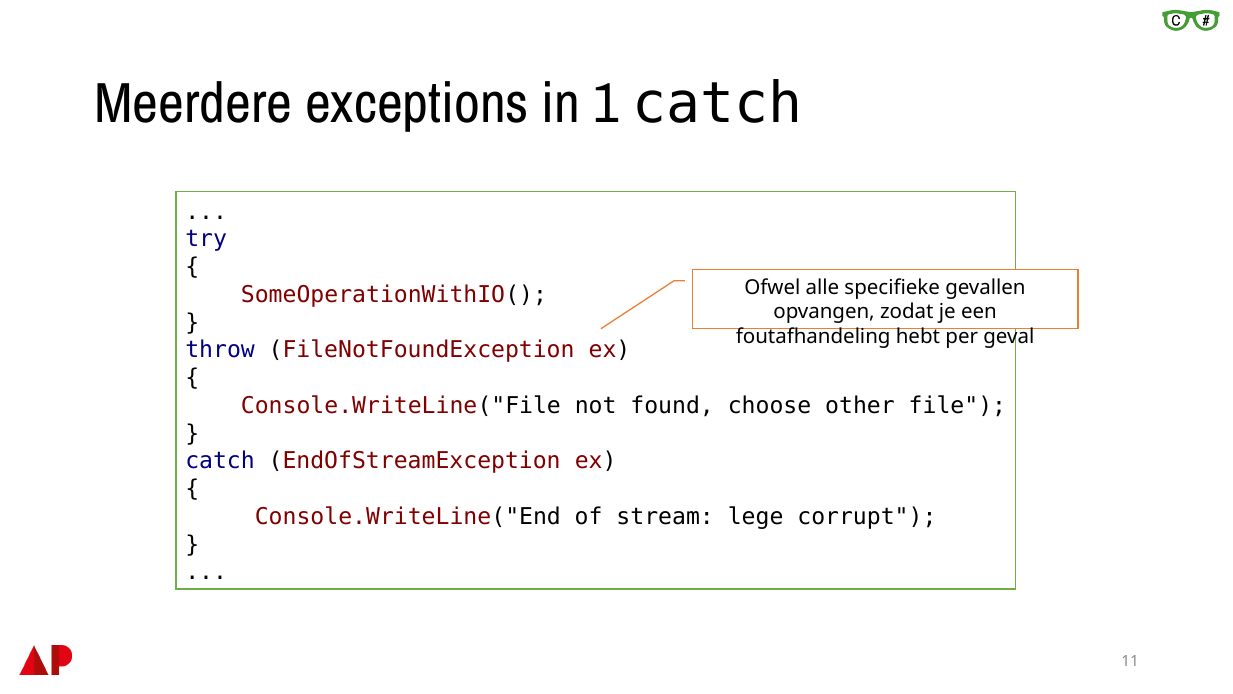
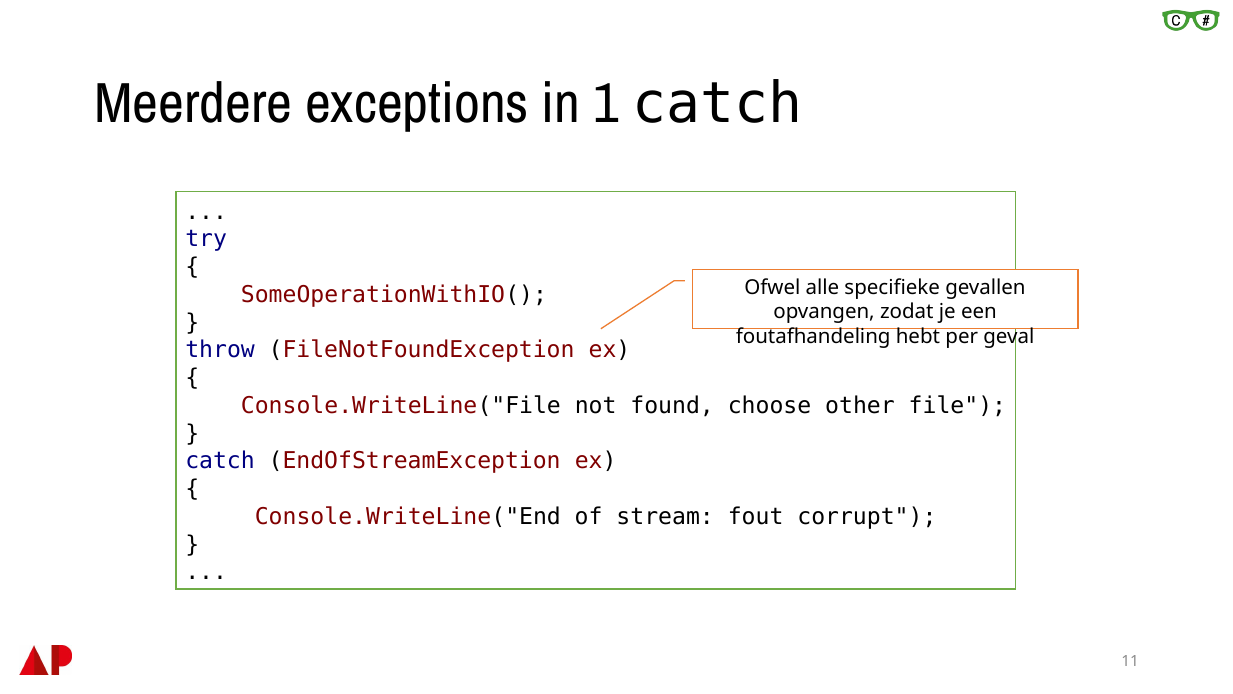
lege: lege -> fout (756, 516)
